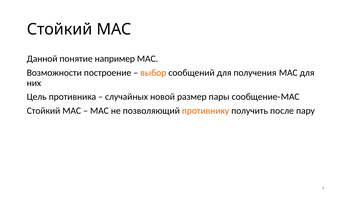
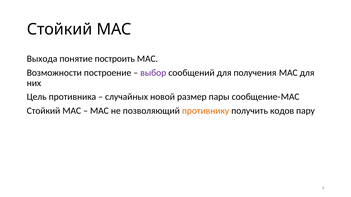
Данной: Данной -> Выхода (42, 59)
например: например -> построить (115, 59)
выбор colour: orange -> purple (153, 73)
после: после -> кодов (282, 111)
